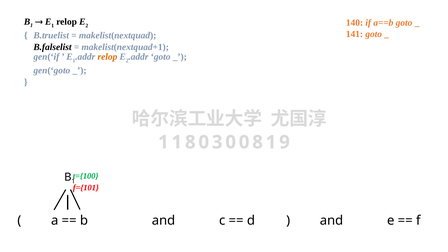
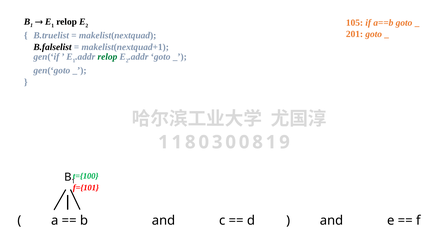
140: 140 -> 105 (354, 23)
141: 141 -> 201 (354, 34)
relop colour: orange -> green (107, 57)
